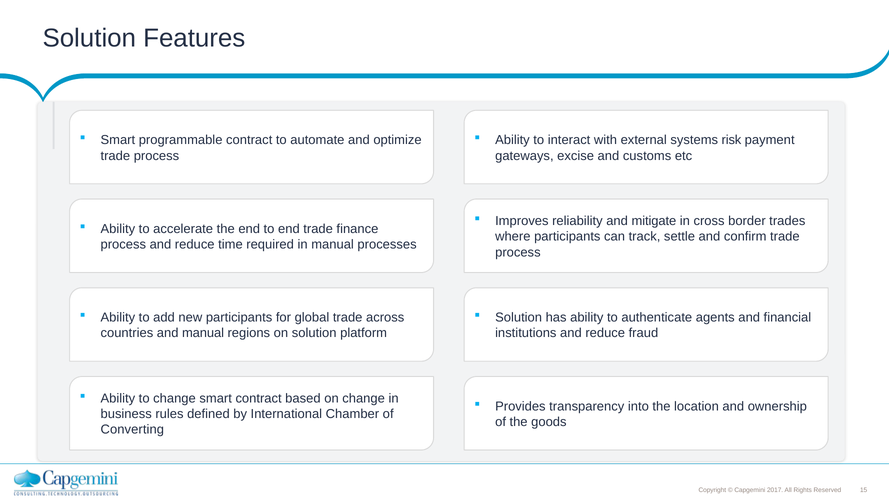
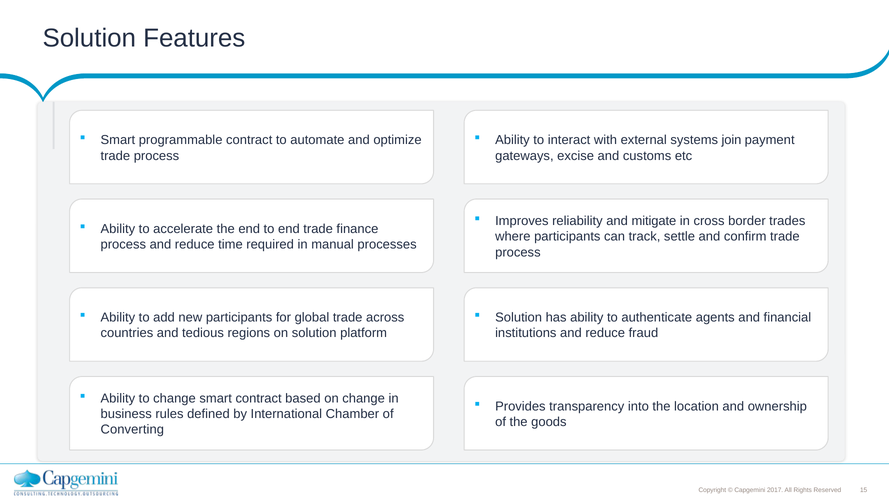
risk: risk -> join (731, 140)
and manual: manual -> tedious (203, 333)
